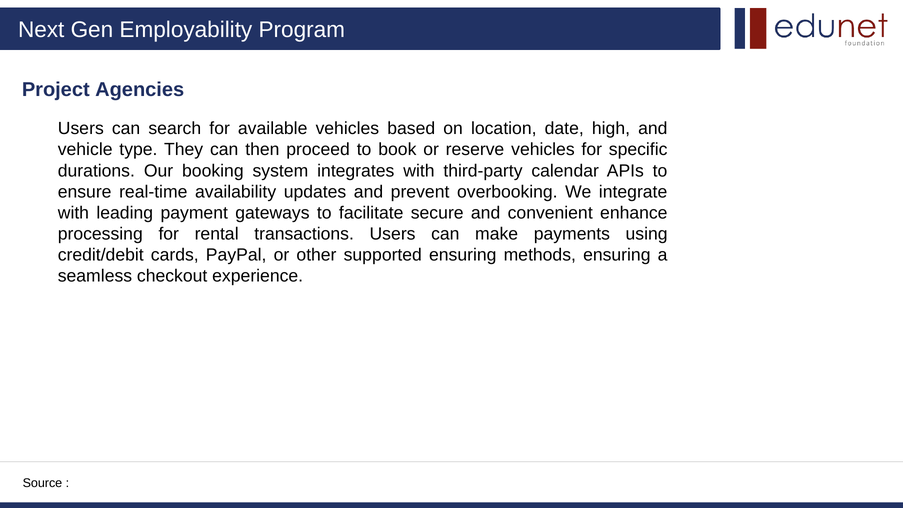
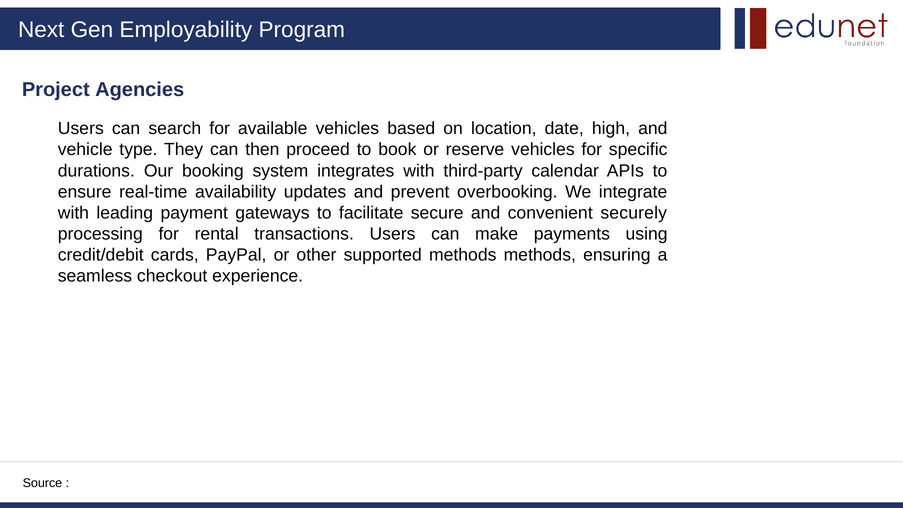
enhance: enhance -> securely (634, 213)
supported ensuring: ensuring -> methods (463, 255)
